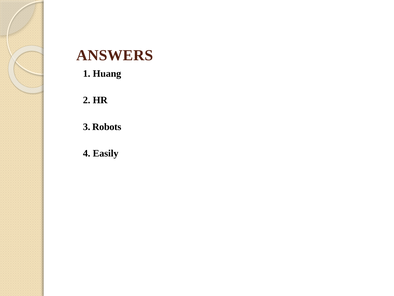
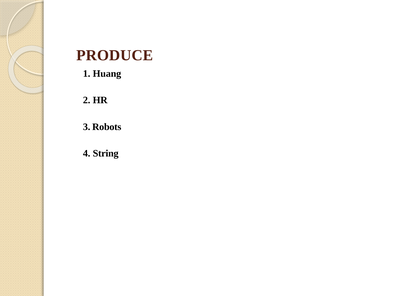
ANSWERS: ANSWERS -> PRODUCE (115, 55)
Easily: Easily -> String (106, 153)
